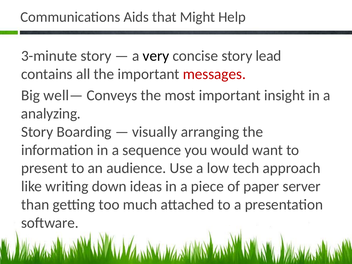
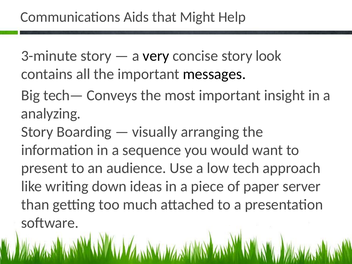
lead: lead -> look (269, 56)
messages colour: red -> black (214, 74)
well—: well— -> tech— (63, 95)
